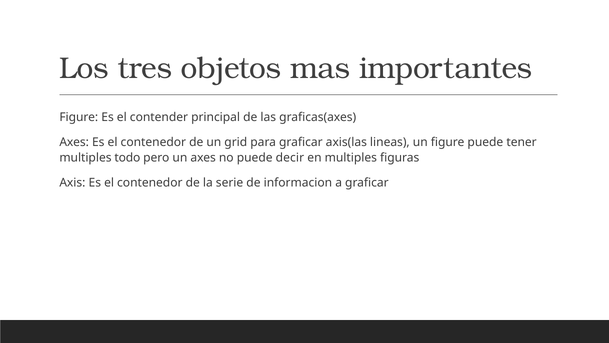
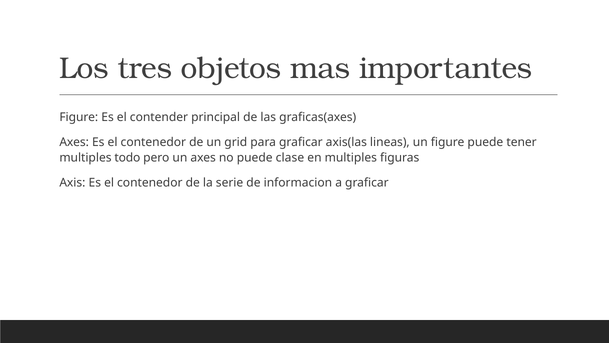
decir: decir -> clase (290, 158)
